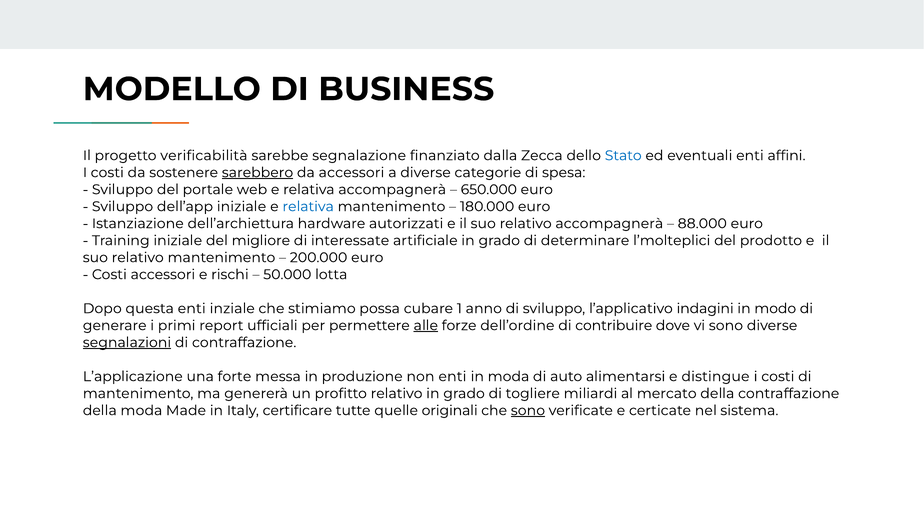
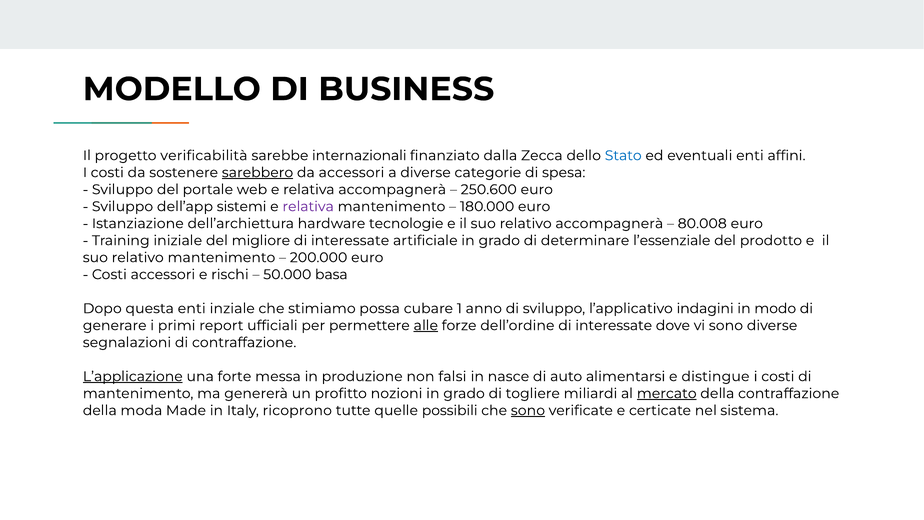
segnalazione: segnalazione -> internazionali (359, 155)
650.000: 650.000 -> 250.600 (489, 189)
dell’app iniziale: iniziale -> sistemi (242, 206)
relativa colour: blue -> purple (308, 206)
autorizzati: autorizzati -> tecnologie (406, 223)
88.000: 88.000 -> 80.008 (702, 223)
l’molteplici: l’molteplici -> l’essenziale (672, 240)
lotta: lotta -> basa (331, 274)
dell’ordine di contribuire: contribuire -> interessate (614, 325)
segnalazioni underline: present -> none (127, 342)
L’applicazione underline: none -> present (133, 376)
non enti: enti -> falsi (452, 376)
in moda: moda -> nasce (508, 376)
profitto relativo: relativo -> nozioni (397, 393)
mercato underline: none -> present (667, 393)
certificare: certificare -> ricoprono (297, 410)
originali: originali -> possibili (450, 410)
